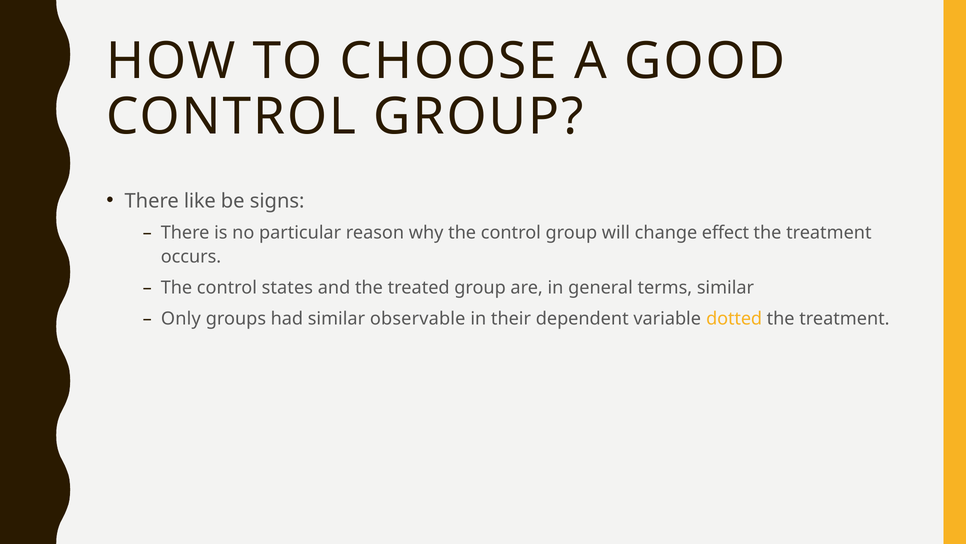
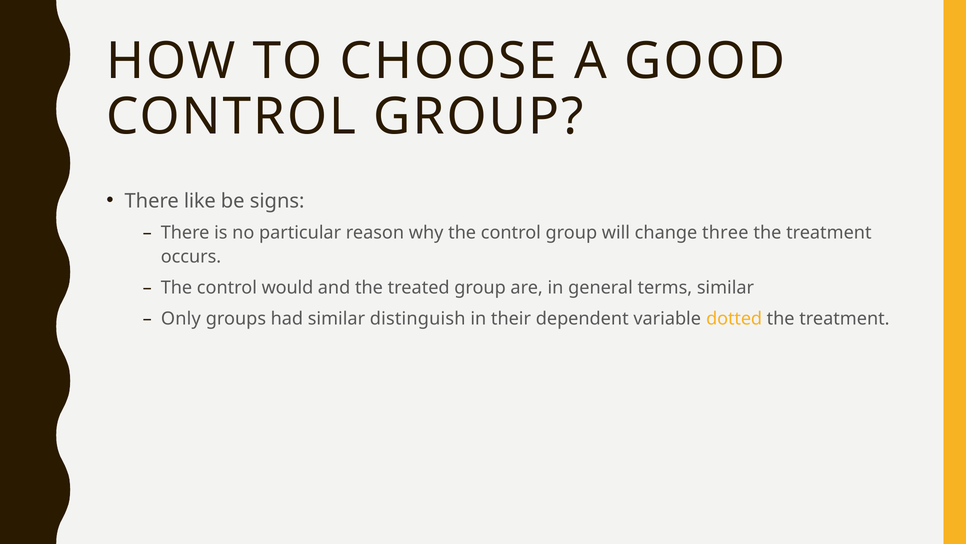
effect: effect -> three (725, 233)
states: states -> would (287, 288)
observable: observable -> distinguish (418, 318)
